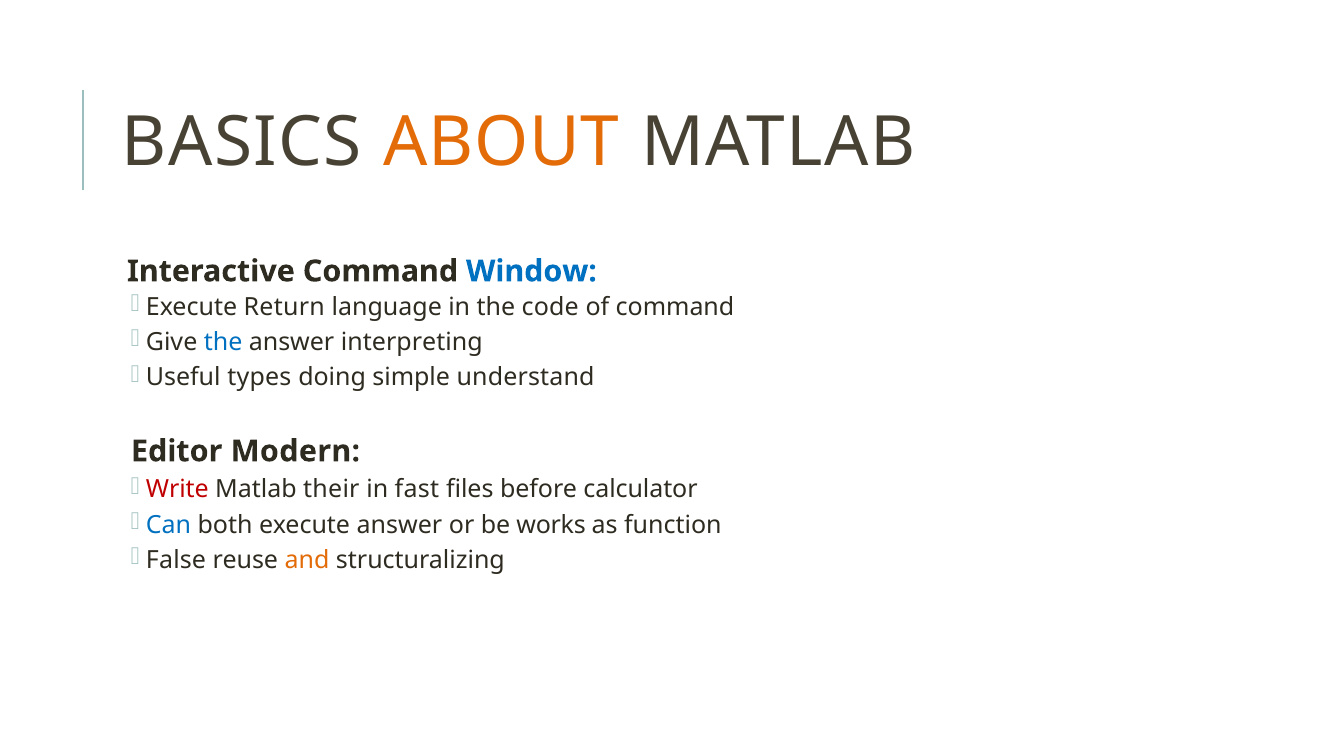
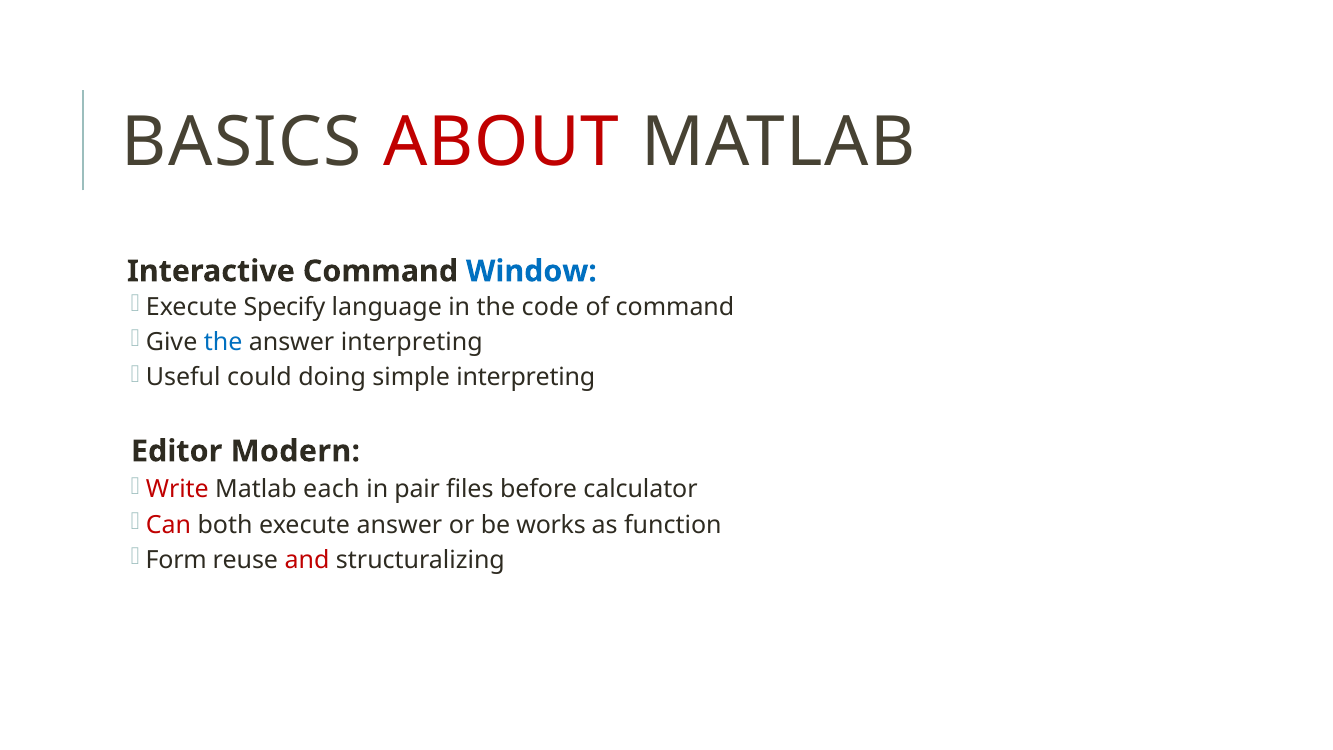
ABOUT colour: orange -> red (501, 143)
Return: Return -> Specify (284, 307)
types: types -> could (259, 378)
simple understand: understand -> interpreting (526, 378)
their: their -> each (331, 490)
fast: fast -> pair (417, 490)
Can colour: blue -> red (169, 525)
False: False -> Form (176, 560)
and colour: orange -> red (307, 560)
